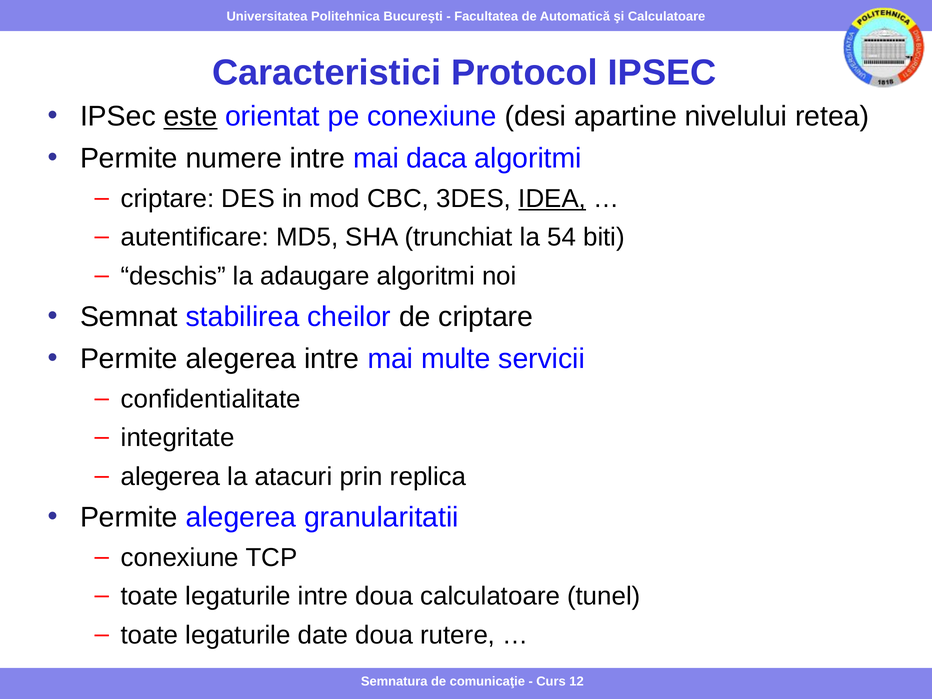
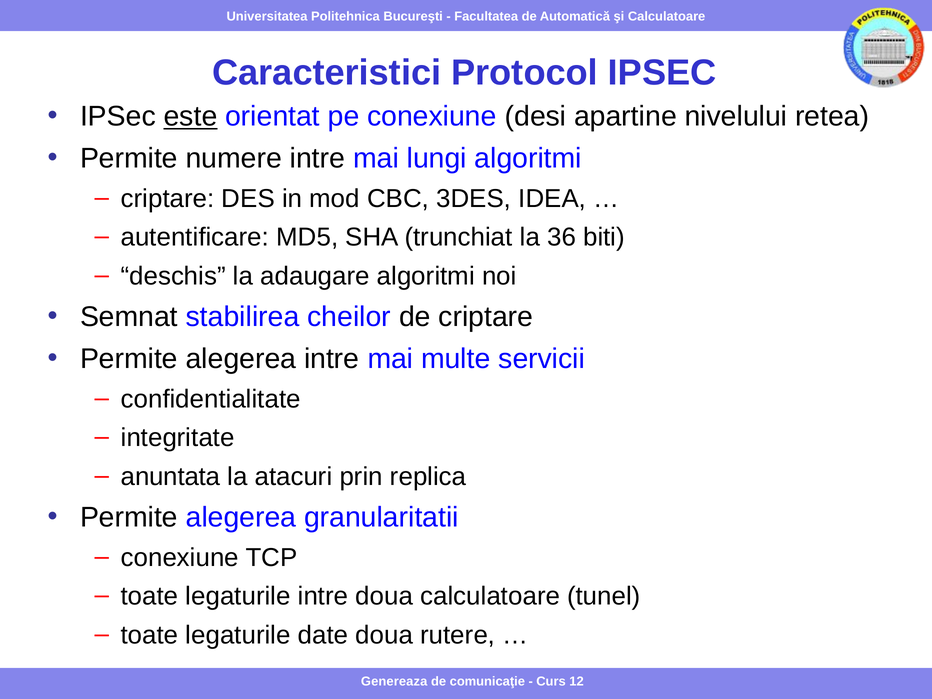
daca: daca -> lungi (437, 158)
IDEA underline: present -> none (552, 199)
54: 54 -> 36 (562, 237)
alegerea: alegerea -> anuntata (171, 477)
Semnatura: Semnatura -> Genereaza (394, 681)
